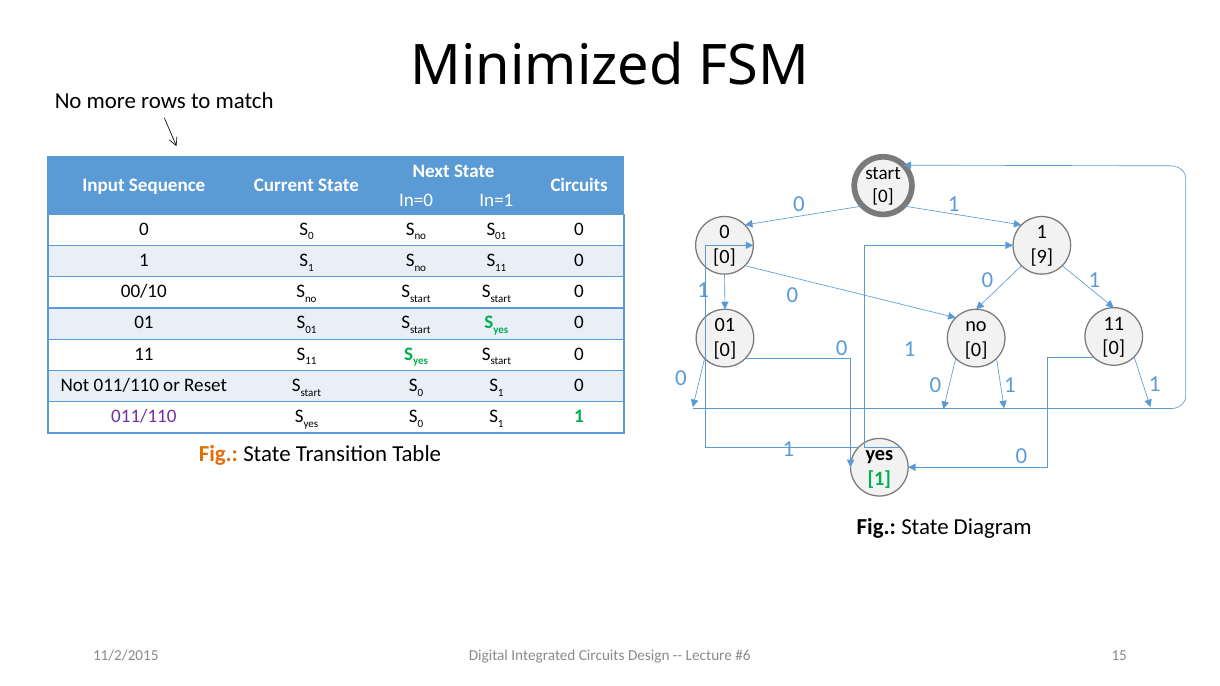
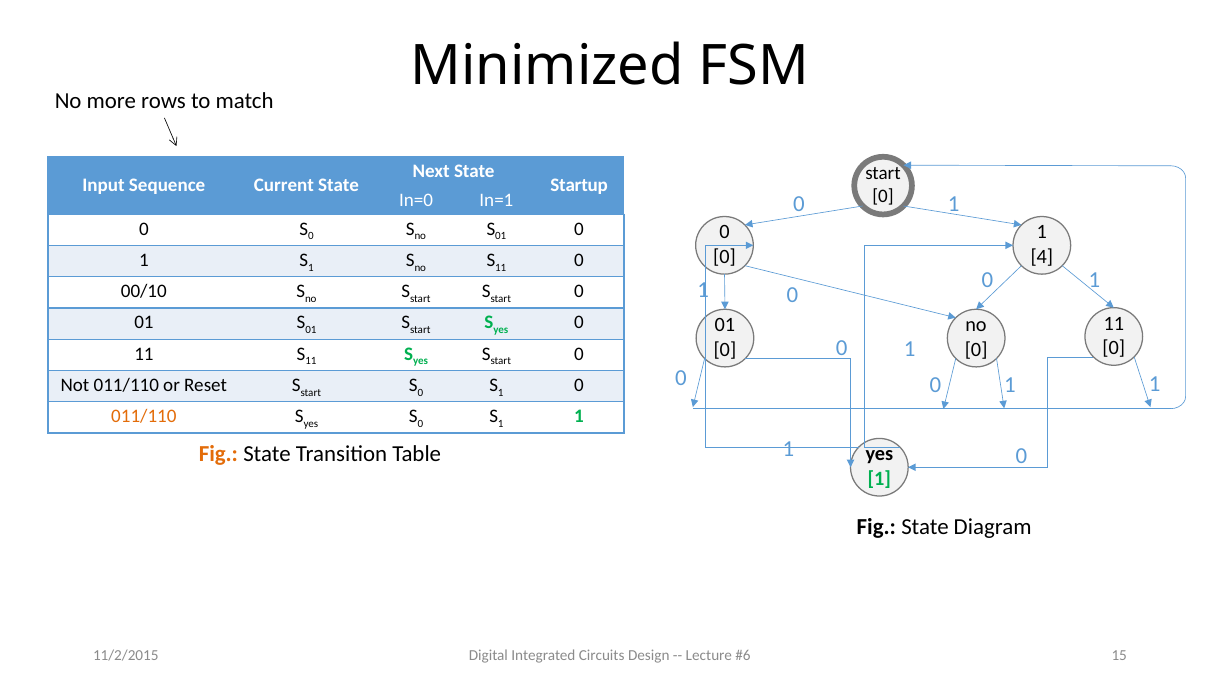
Circuits: Circuits -> Startup (579, 186)
9: 9 -> 4 (1042, 257)
011/110 colour: purple -> orange (144, 416)
